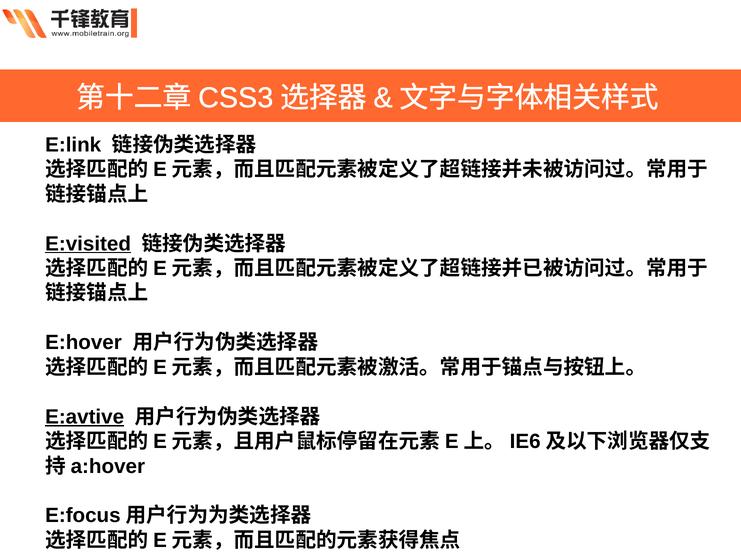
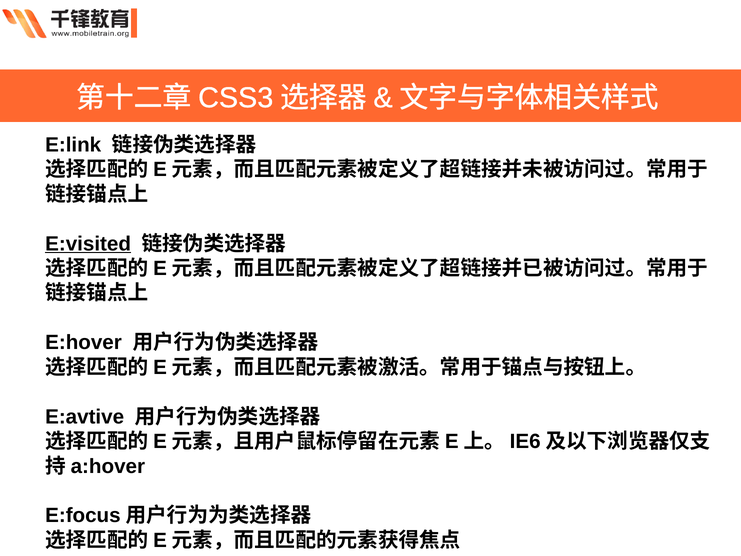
E:avtive underline: present -> none (85, 417)
